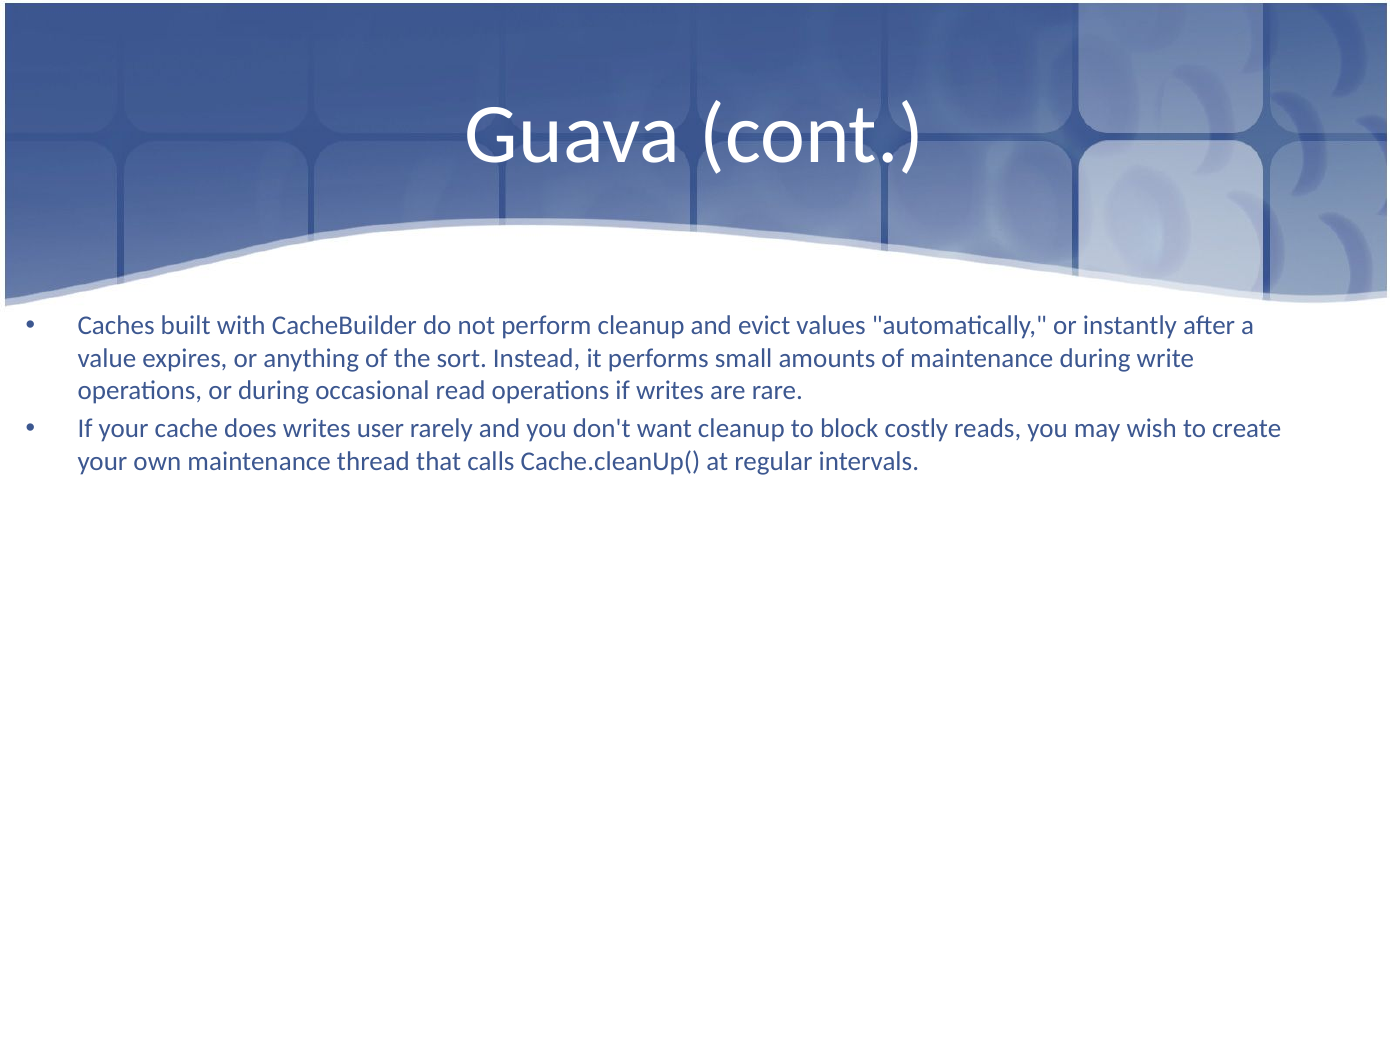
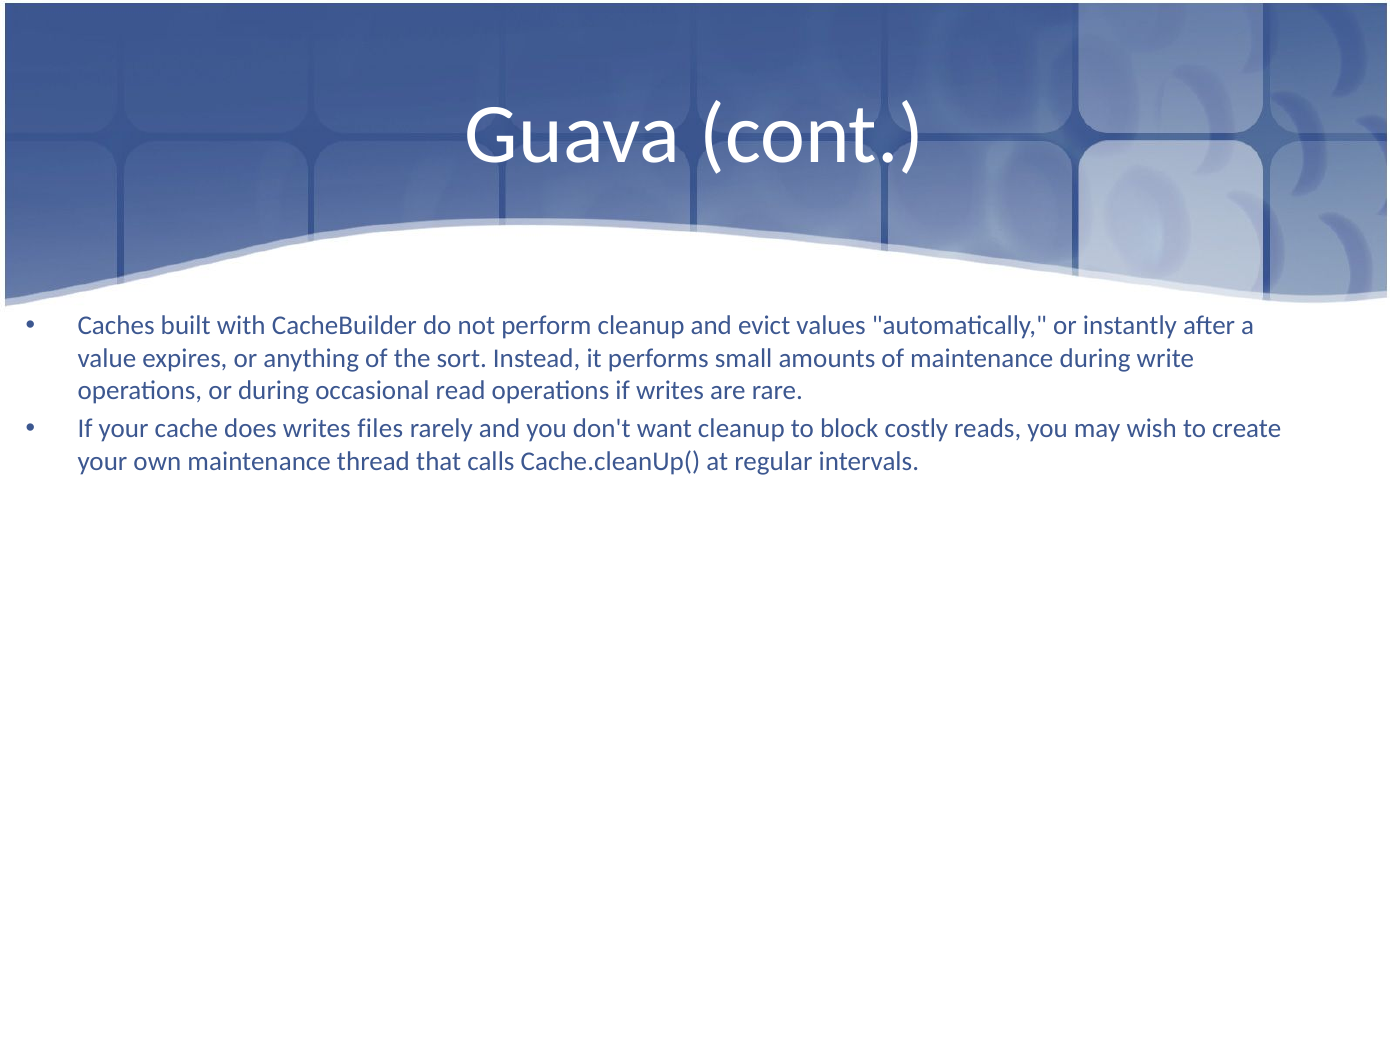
user: user -> files (380, 429)
